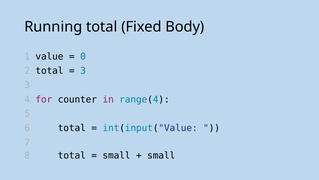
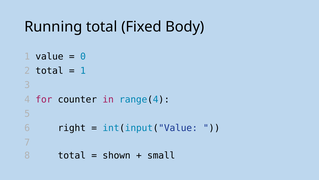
3: 3 -> 1 (83, 71)
6 total: total -> right (72, 128)
small: small -> shown (117, 155)
